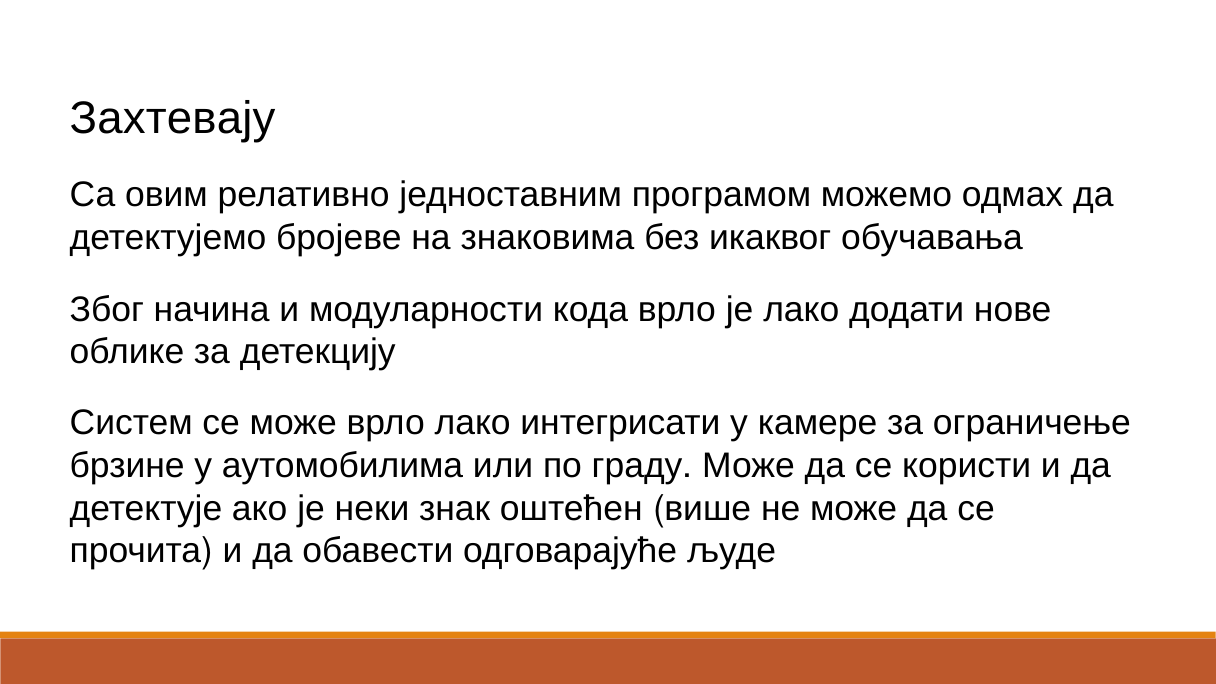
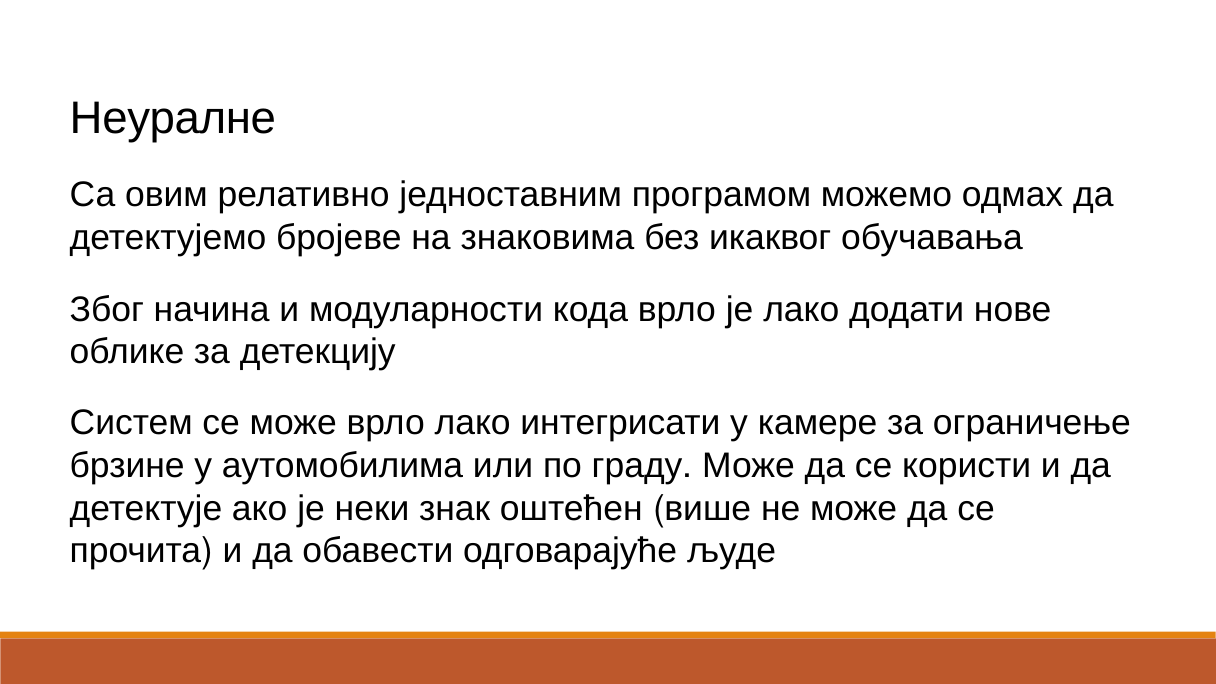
Захтевају: Захтевају -> Неуралне (173, 119)
